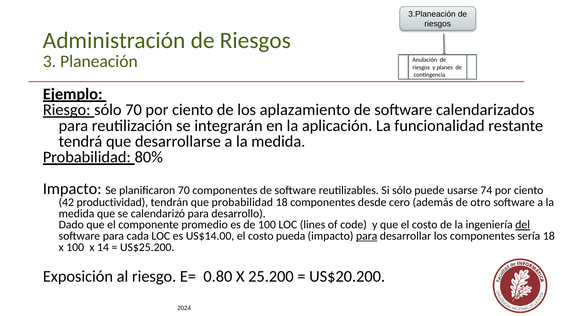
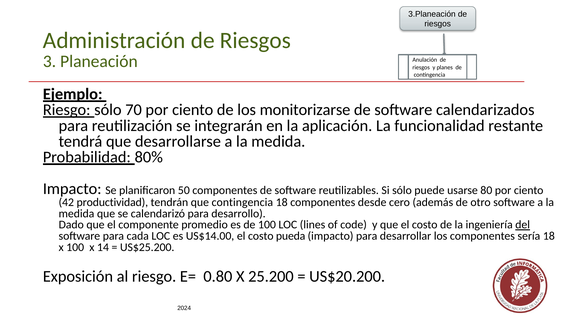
aplazamiento: aplazamiento -> monitorizarse (305, 110)
planificaron 70: 70 -> 50 (184, 190)
74: 74 -> 80 (486, 190)
que probabilidad: probabilidad -> contingencia (242, 202)
para underline: present -> none (367, 236)
